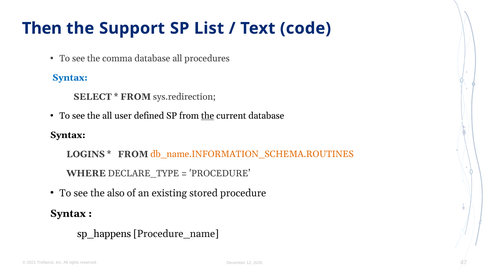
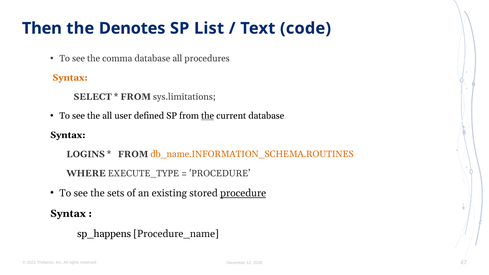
Support: Support -> Denotes (132, 28)
Syntax colour: blue -> orange (70, 78)
sys.redirection: sys.redirection -> sys.limitations (184, 97)
DECLARE_TYPE: DECLARE_TYPE -> EXECUTE_TYPE (143, 173)
also: also -> sets (116, 193)
procedure underline: none -> present (243, 193)
